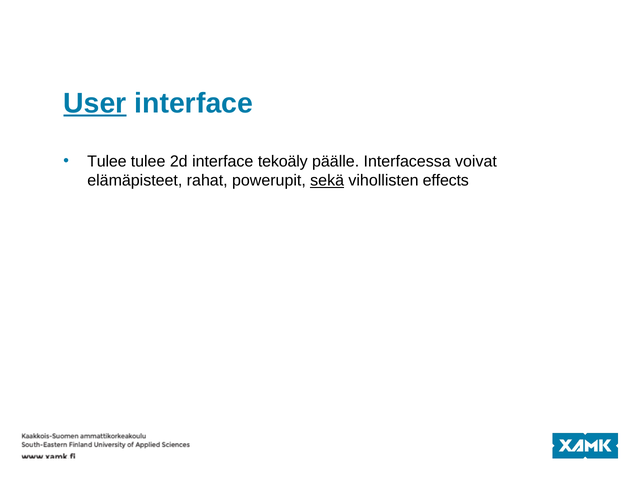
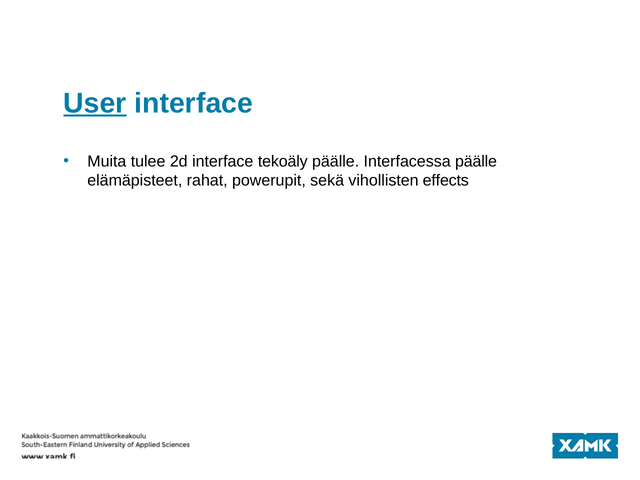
Tulee: Tulee -> Muita (107, 161)
Interfacessa voivat: voivat -> päälle (476, 161)
sekä underline: present -> none (327, 181)
